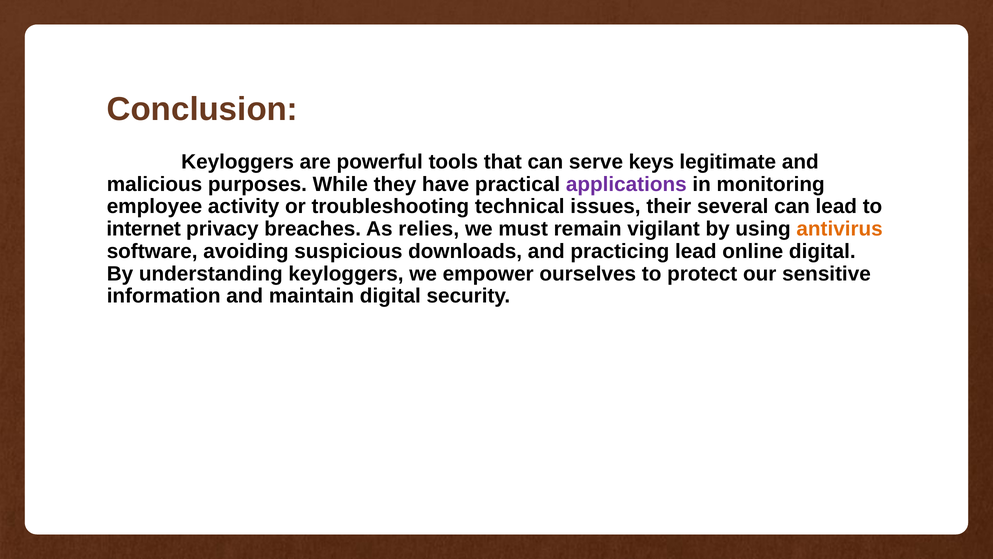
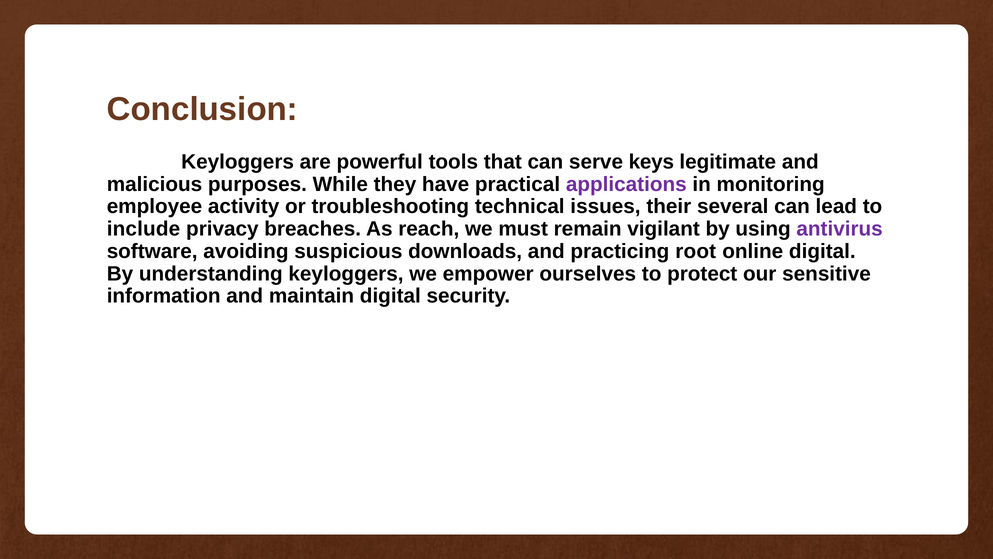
internet: internet -> include (143, 229)
relies: relies -> reach (429, 229)
antivirus colour: orange -> purple (840, 229)
practicing lead: lead -> root (696, 251)
